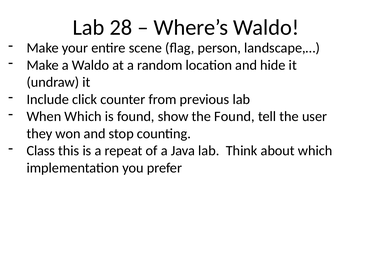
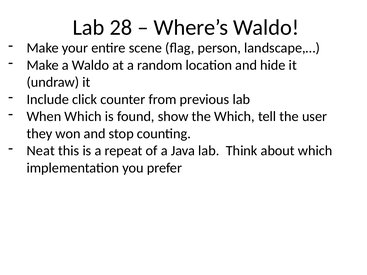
the Found: Found -> Which (235, 117)
Class: Class -> Neat (41, 151)
